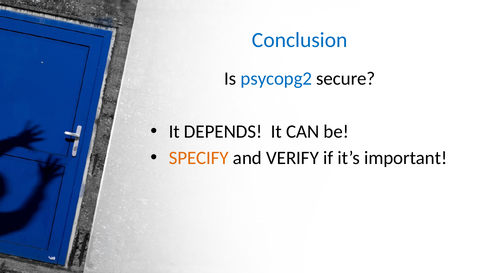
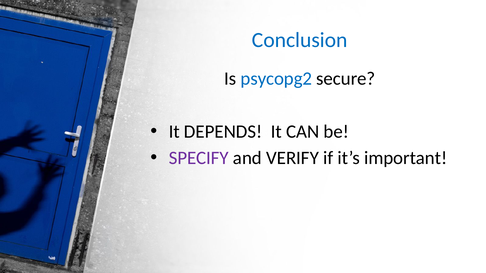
SPECIFY colour: orange -> purple (199, 158)
